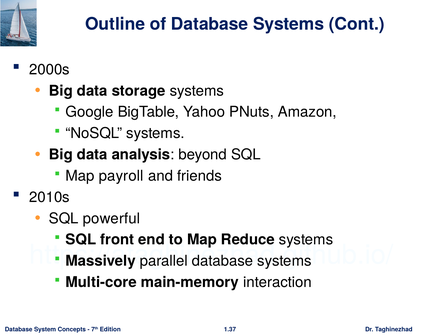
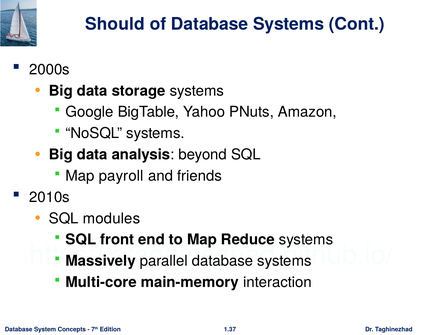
Outline: Outline -> Should (115, 24)
powerful: powerful -> modules (112, 219)
